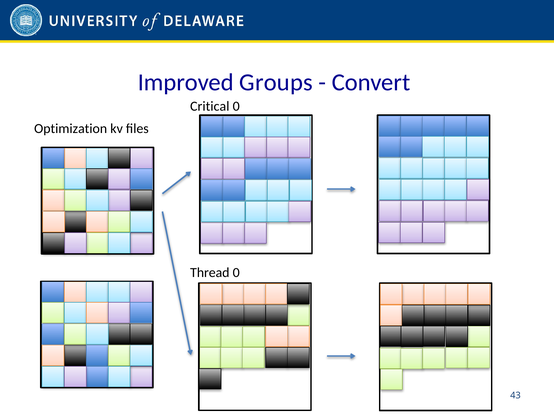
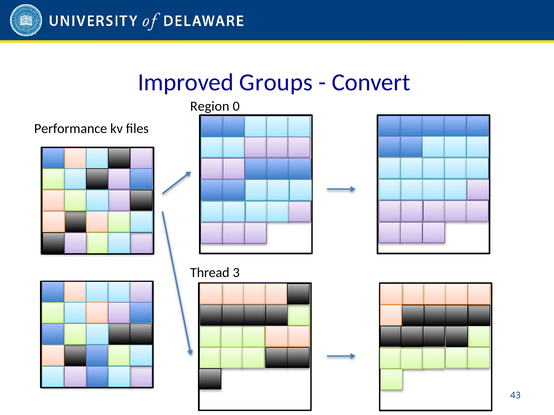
Critical: Critical -> Region (210, 106)
Optimization: Optimization -> Performance (71, 129)
Thread 0: 0 -> 3 (236, 273)
